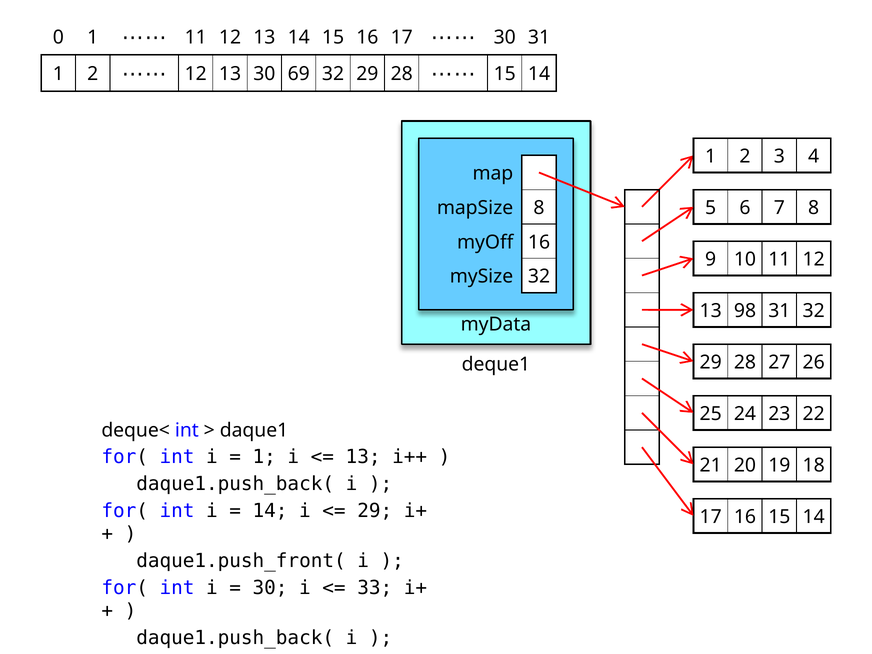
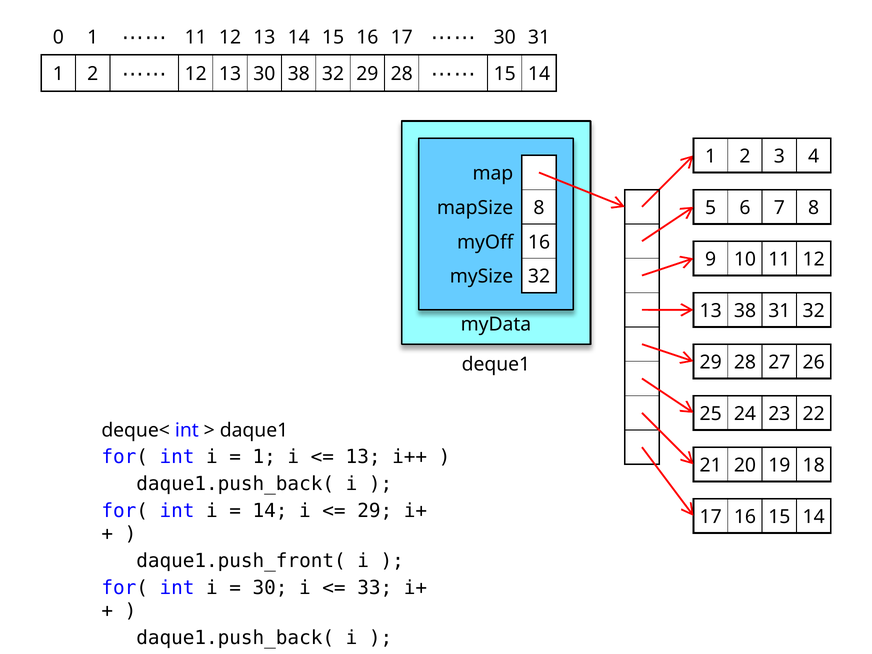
30 69: 69 -> 38 (299, 74)
13 98: 98 -> 38 (745, 311)
